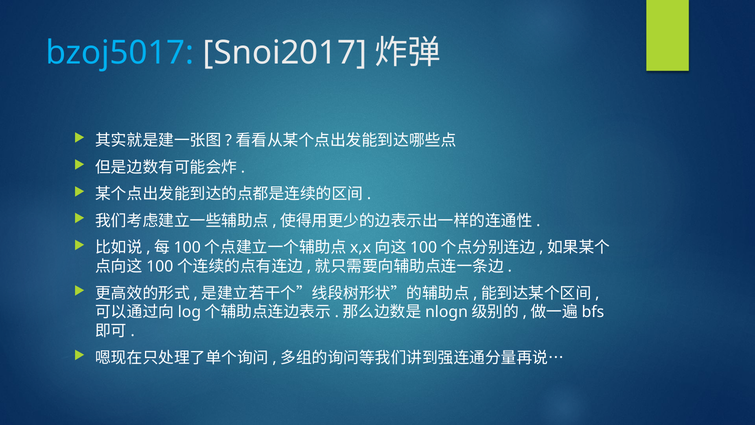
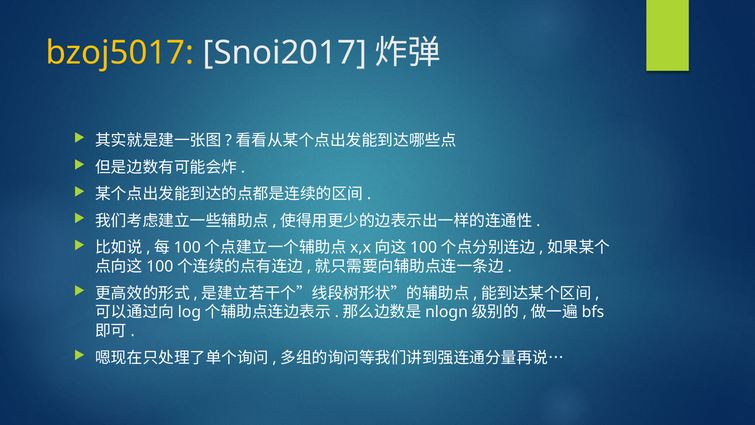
bzoj5017 colour: light blue -> yellow (120, 53)
